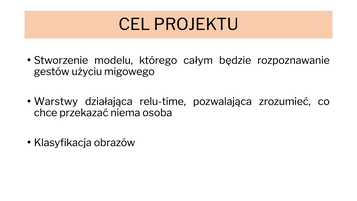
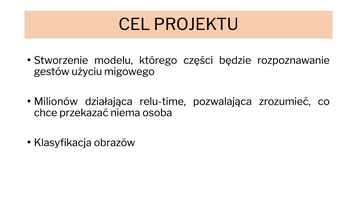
całym: całym -> części (198, 60)
Warstwy: Warstwy -> Milionów (56, 101)
